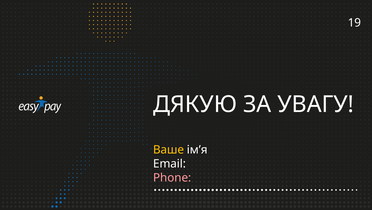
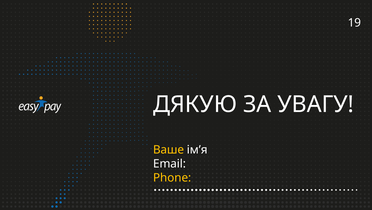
Phone colour: pink -> yellow (172, 177)
